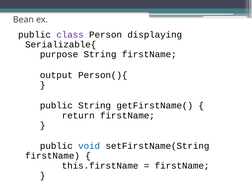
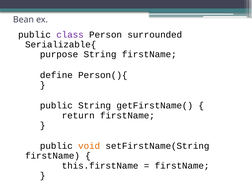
displaying: displaying -> surrounded (155, 35)
output: output -> define (56, 75)
void colour: blue -> orange (89, 146)
